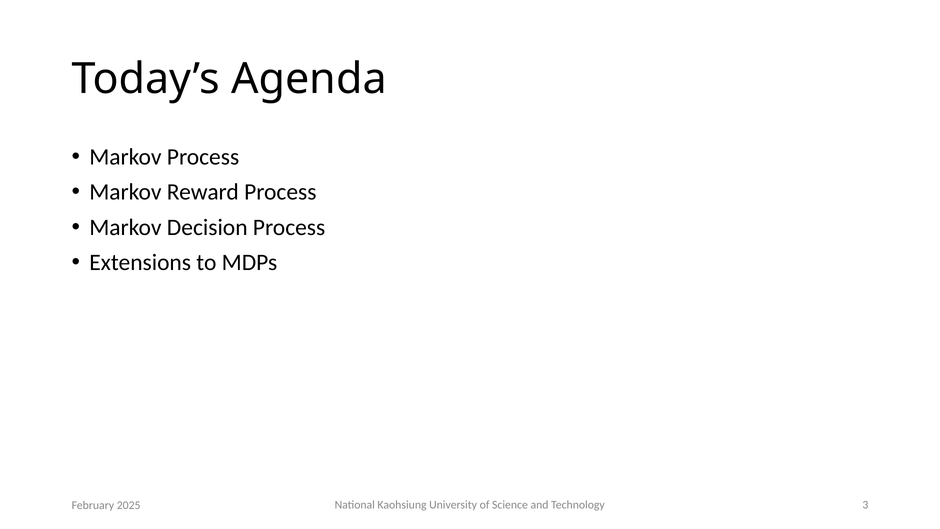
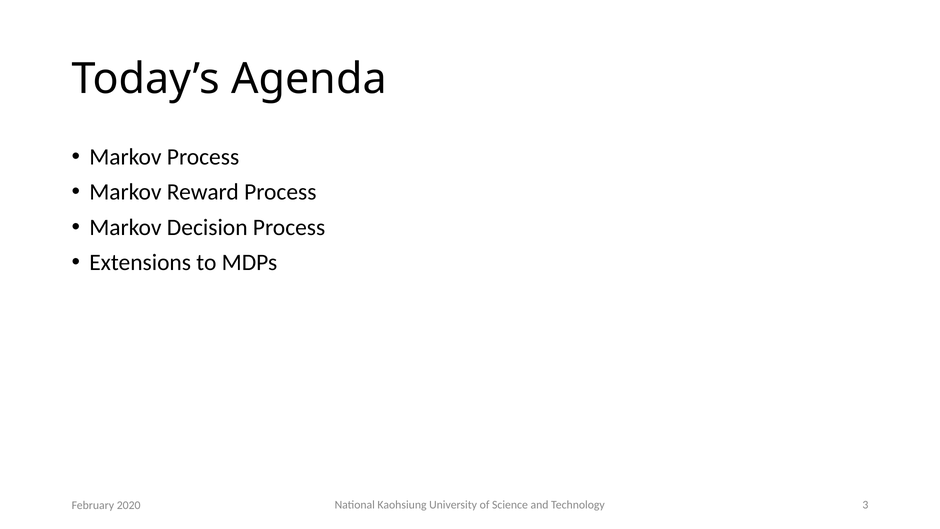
2025: 2025 -> 2020 (129, 505)
